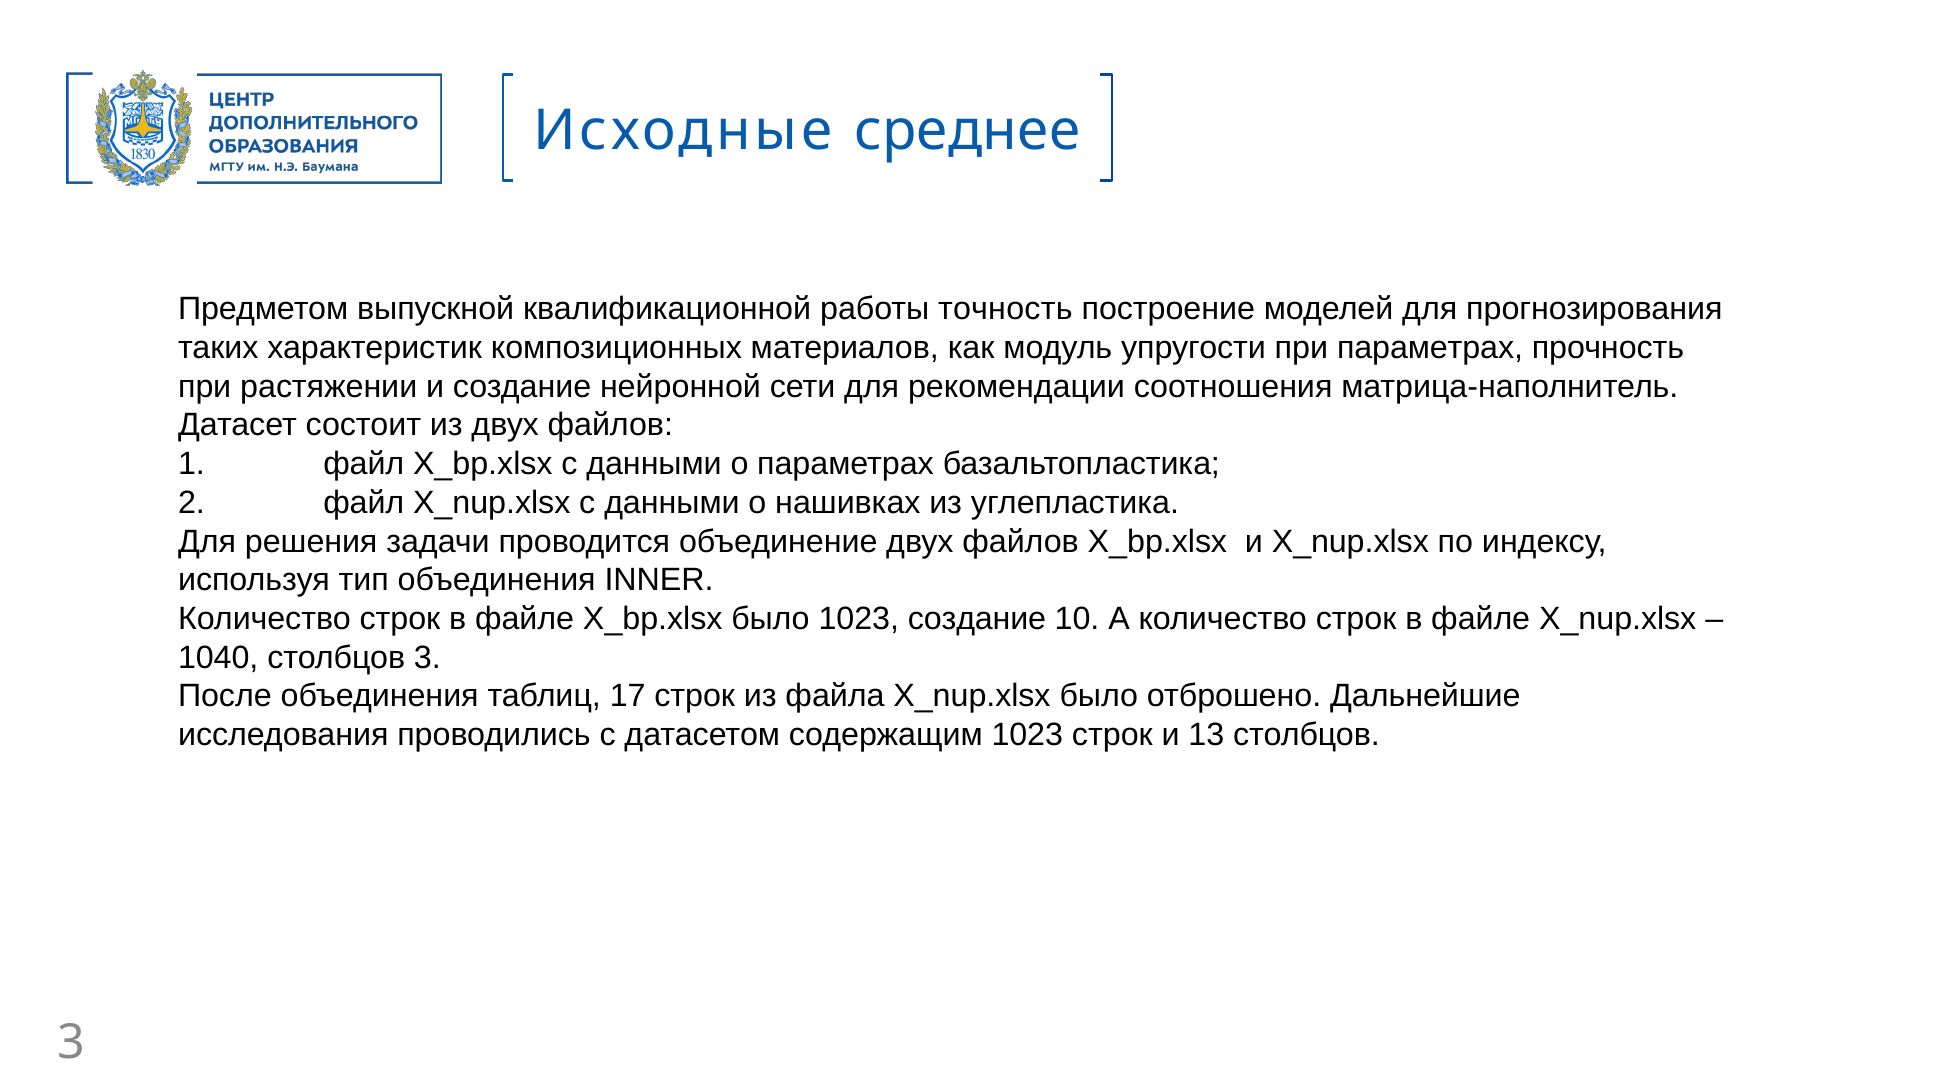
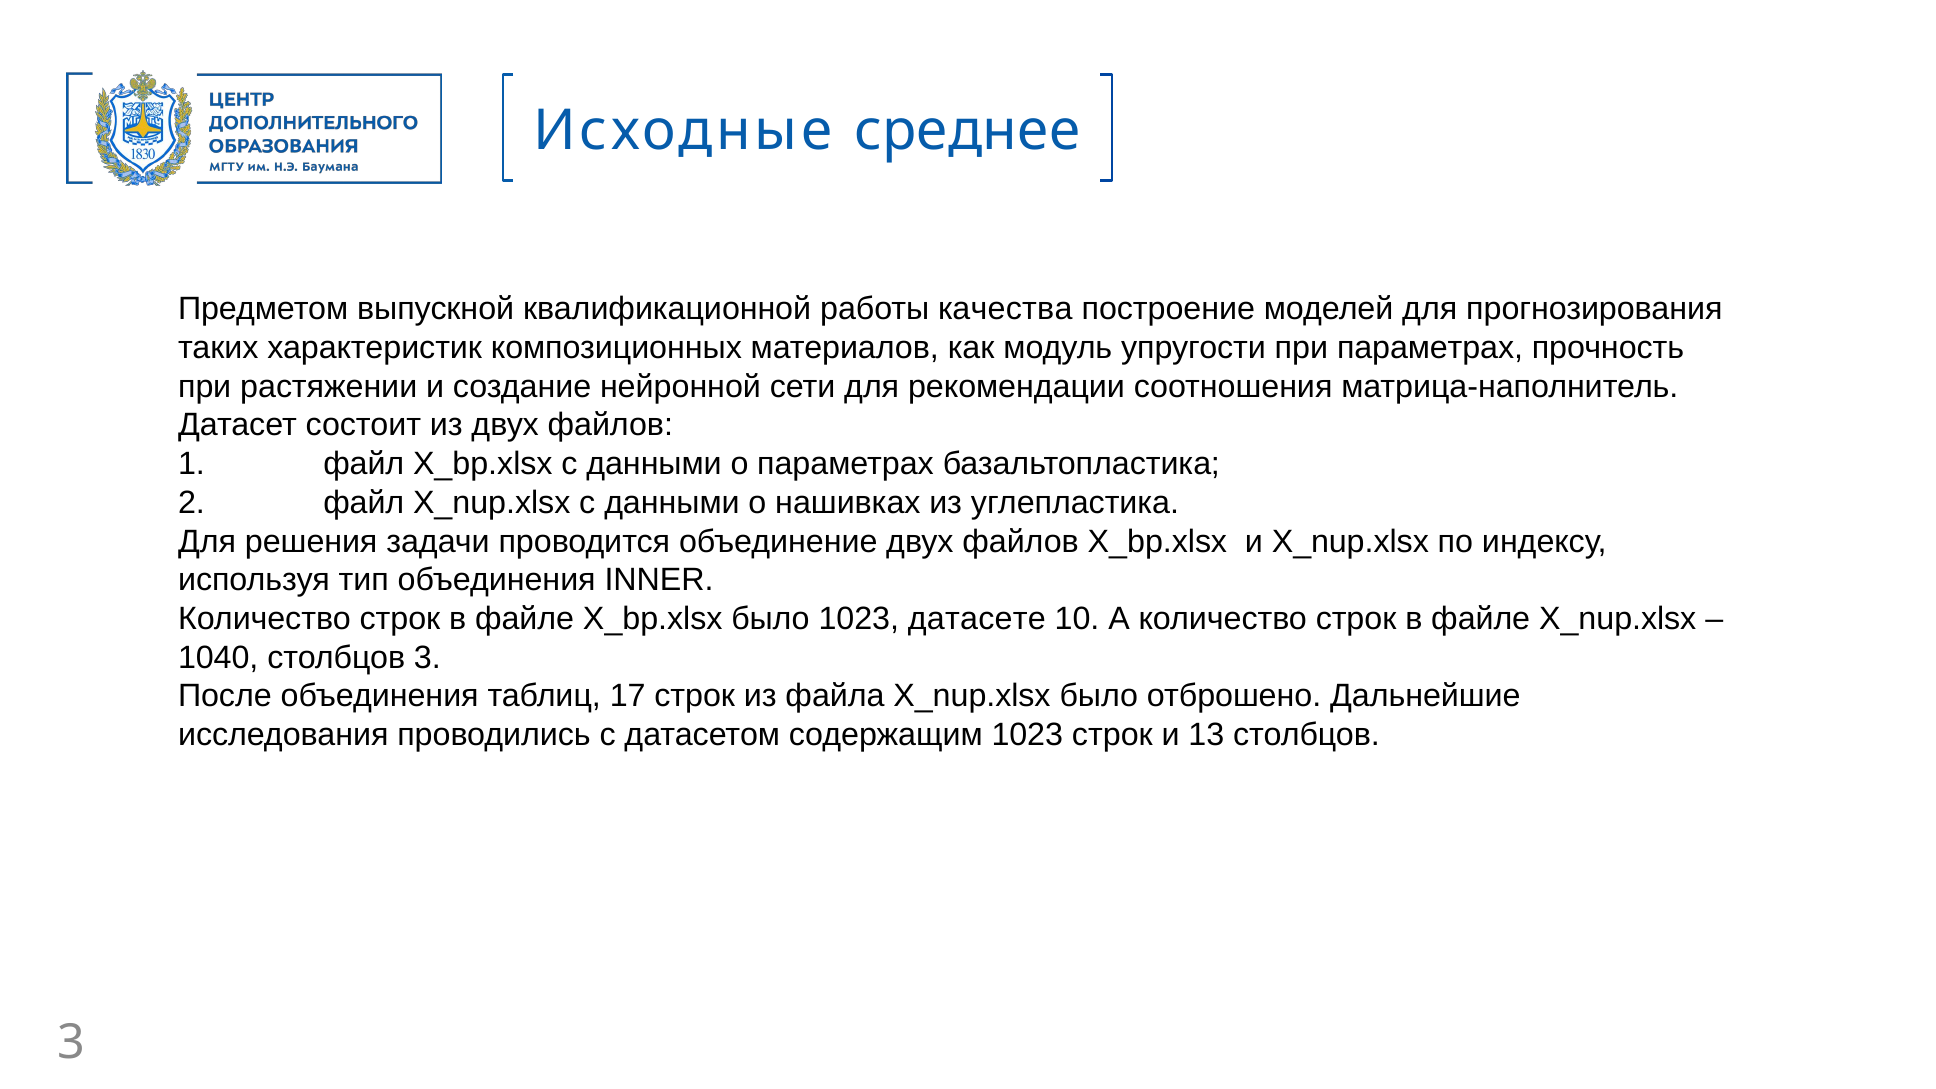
точность: точность -> качества (1005, 309)
1023 создание: создание -> датасете (977, 619)
